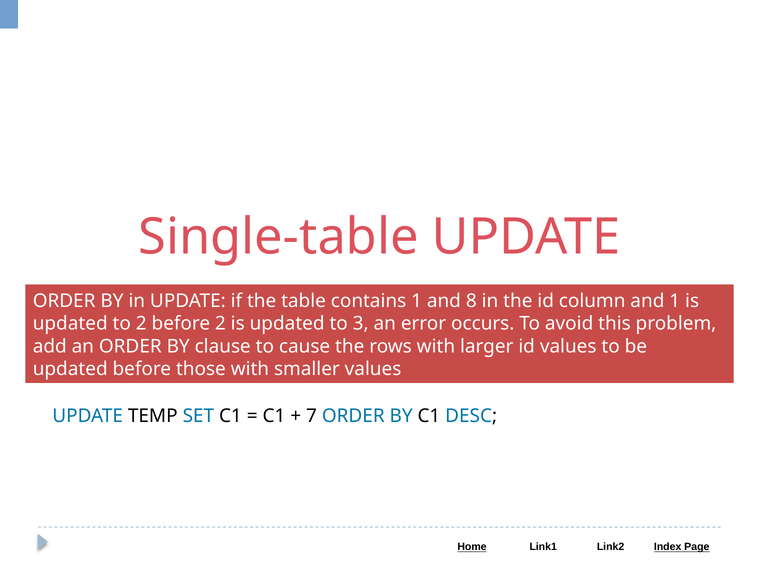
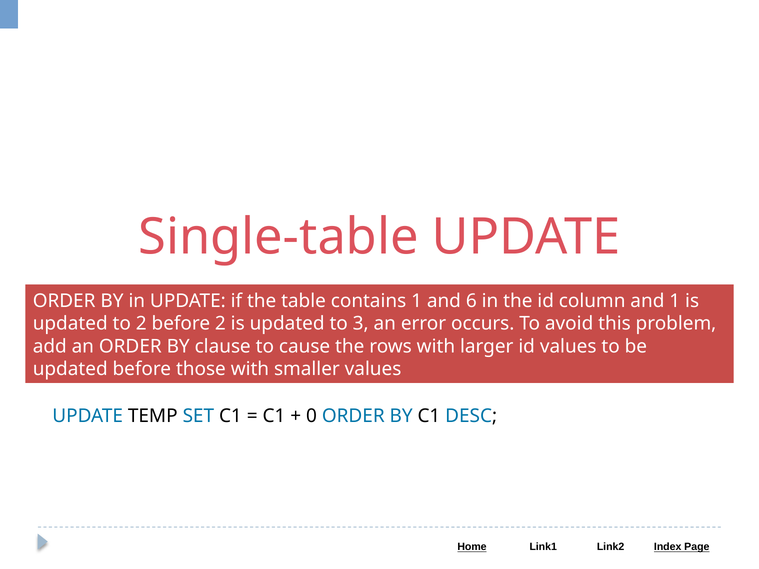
8: 8 -> 6 (471, 301)
7: 7 -> 0 (311, 416)
